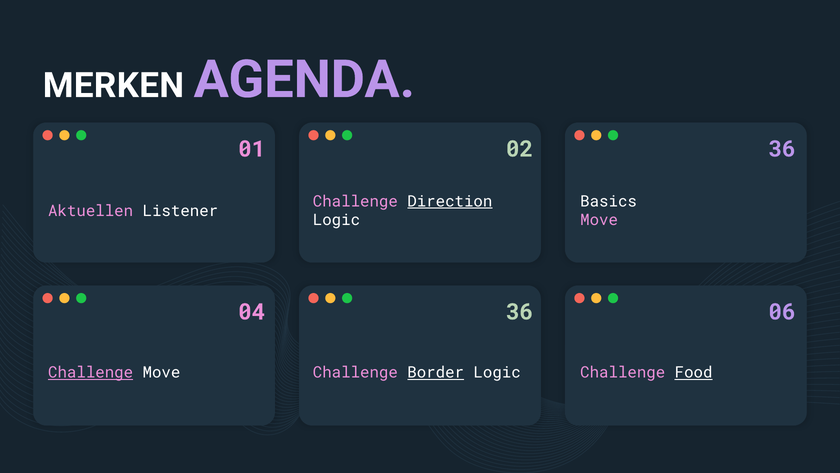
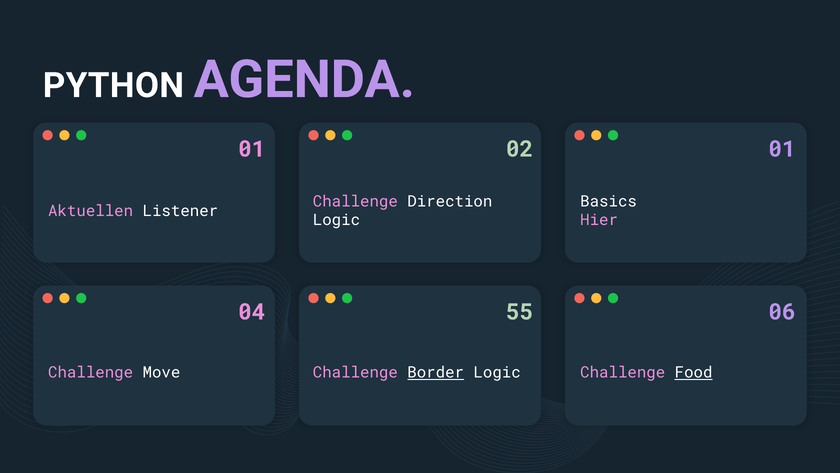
MERKEN: MERKEN -> PYTHON (113, 85)
02 36: 36 -> 01 (782, 149)
Direction underline: present -> none (450, 201)
Move: Move -> Hier (599, 220)
04 36: 36 -> 55 (519, 312)
Challenge underline: present -> none (91, 372)
